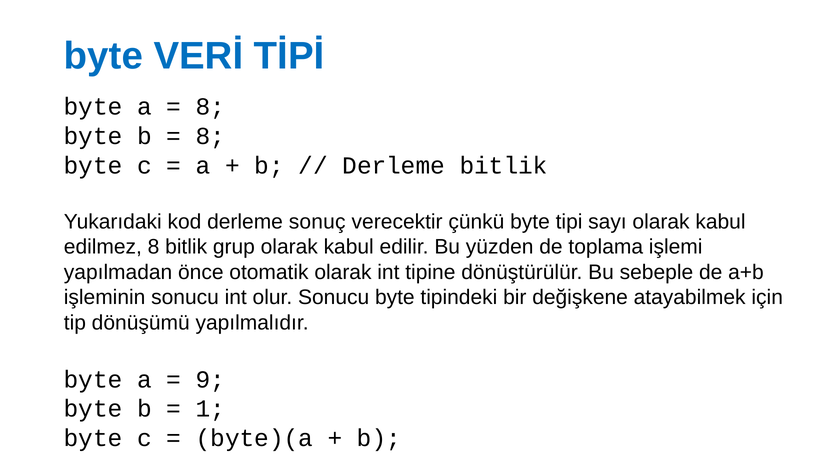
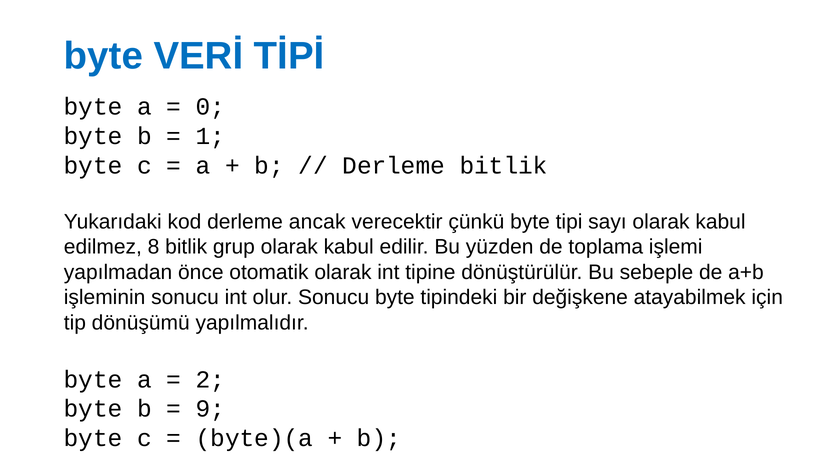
8: 8 -> 0 (210, 107)
8: 8 -> 1 (210, 136)
sonuç: sonuç -> ancak (317, 222)
9: 9 -> 2 (210, 379)
1: 1 -> 9 (210, 409)
